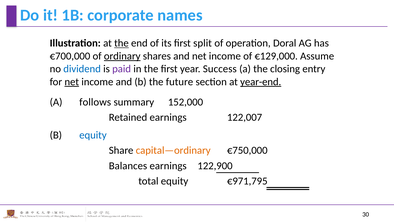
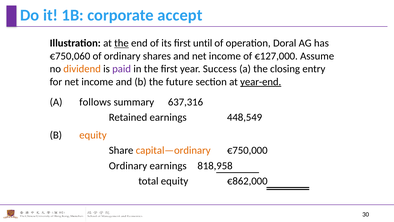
names: names -> accept (180, 15)
split: split -> until (203, 43)
€700,000: €700,000 -> €750,060 (70, 56)
ordinary underline: present -> none (122, 56)
€129,000: €129,000 -> €127,000 (276, 56)
dividend colour: blue -> orange (82, 69)
net underline: present -> none (72, 82)
152,000: 152,000 -> 637,316 (185, 102)
122,007: 122,007 -> 448,549 (245, 117)
equity colour: blue -> orange (93, 135)
Balances: Balances -> Ordinary (128, 165)
122,900: 122,900 -> 818,958 (215, 165)
€971,795: €971,795 -> €862,000 (247, 181)
